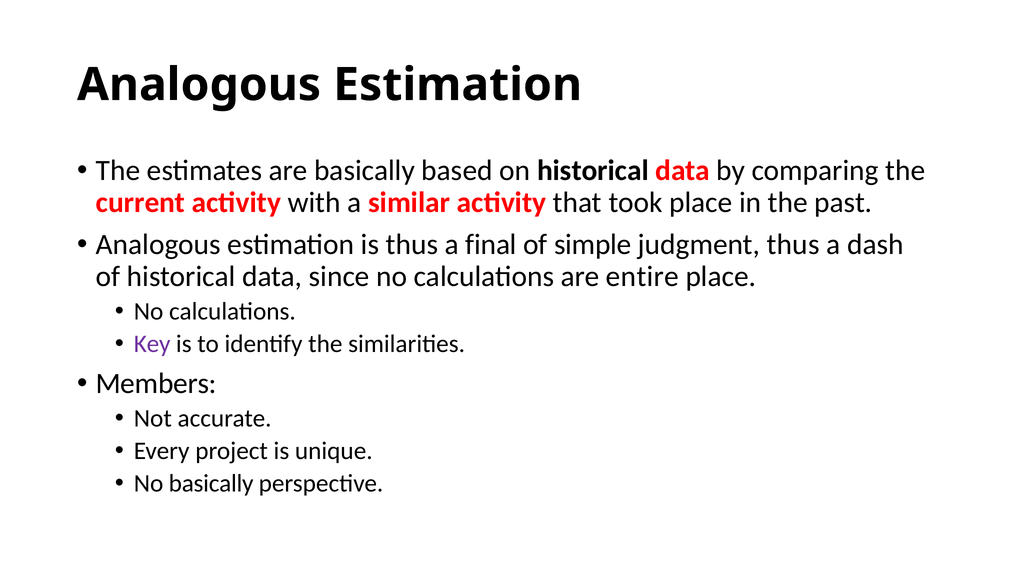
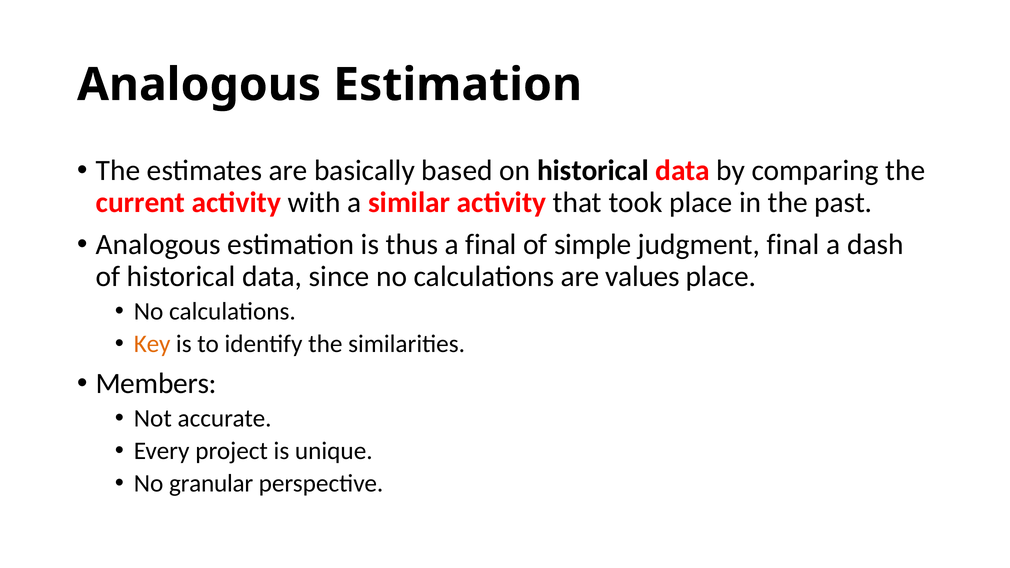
judgment thus: thus -> final (793, 245)
entire: entire -> values (643, 277)
Key colour: purple -> orange (152, 344)
No basically: basically -> granular (211, 484)
